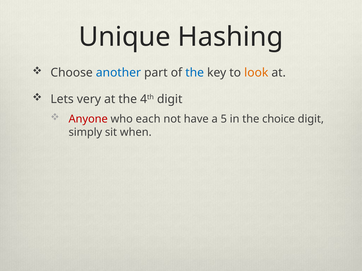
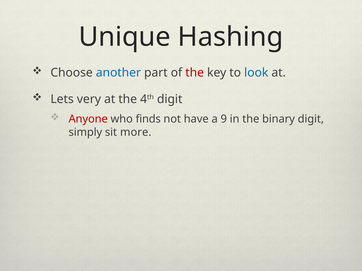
the colour: blue -> red (195, 73)
look colour: orange -> blue (256, 73)
each: each -> finds (148, 119)
5: 5 -> 9 (224, 119)
choice: choice -> binary (279, 119)
when: when -> more (136, 132)
